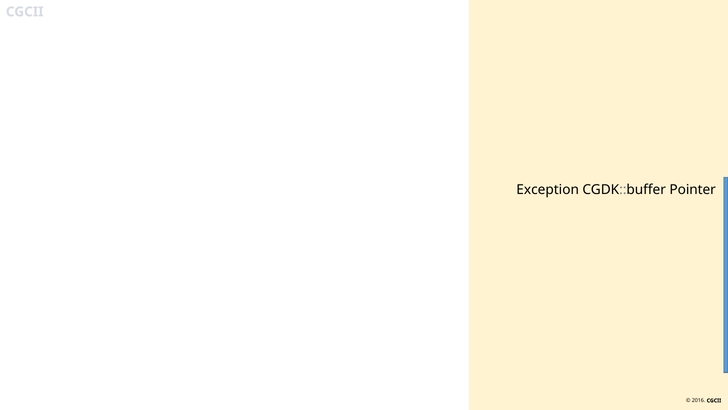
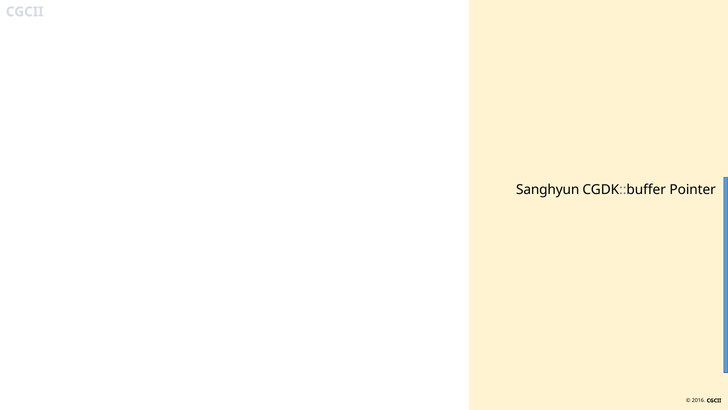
Exception: Exception -> Sanghyun (548, 189)
